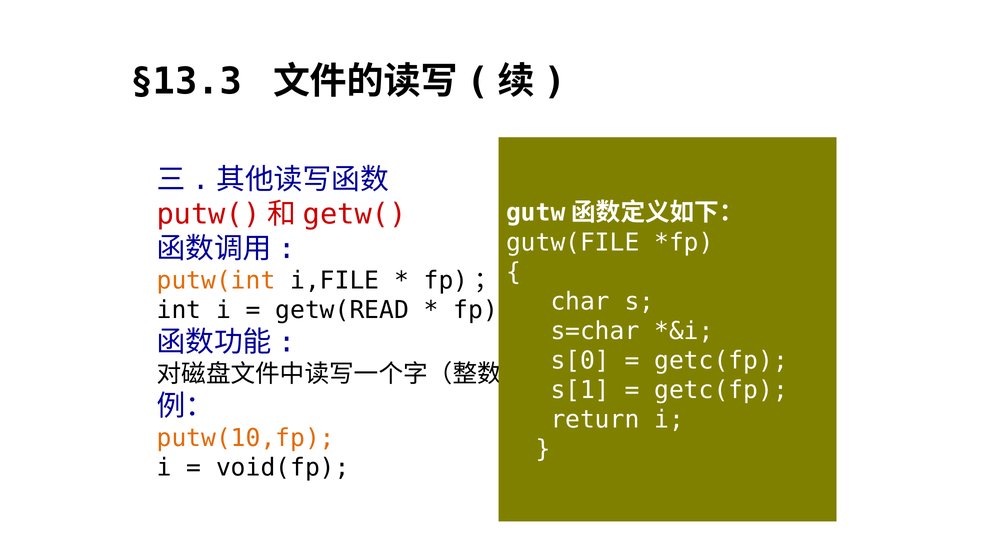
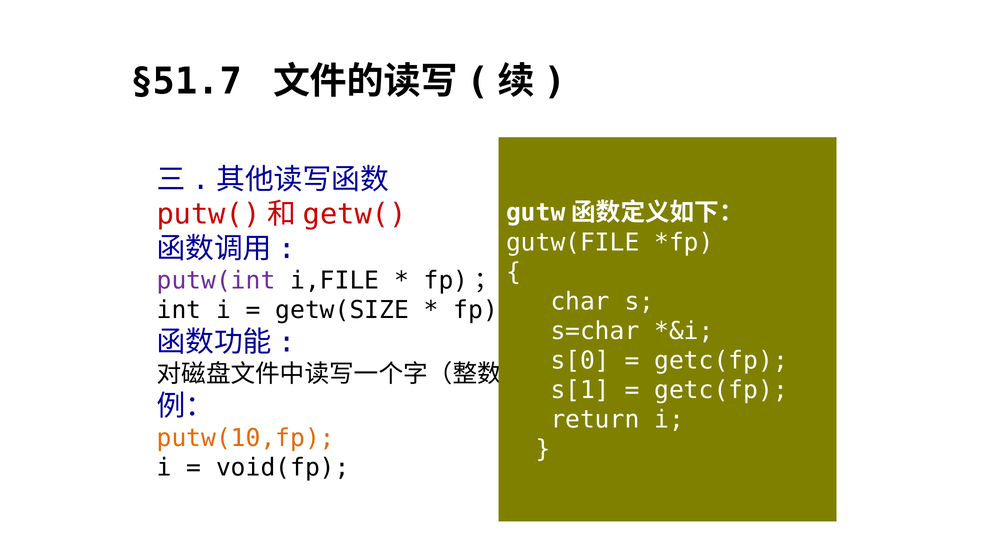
§13.3: §13.3 -> §51.7 (186, 82)
putw(int colour: orange -> purple (216, 281)
getw(READ: getw(READ -> getw(SIZE (342, 310)
